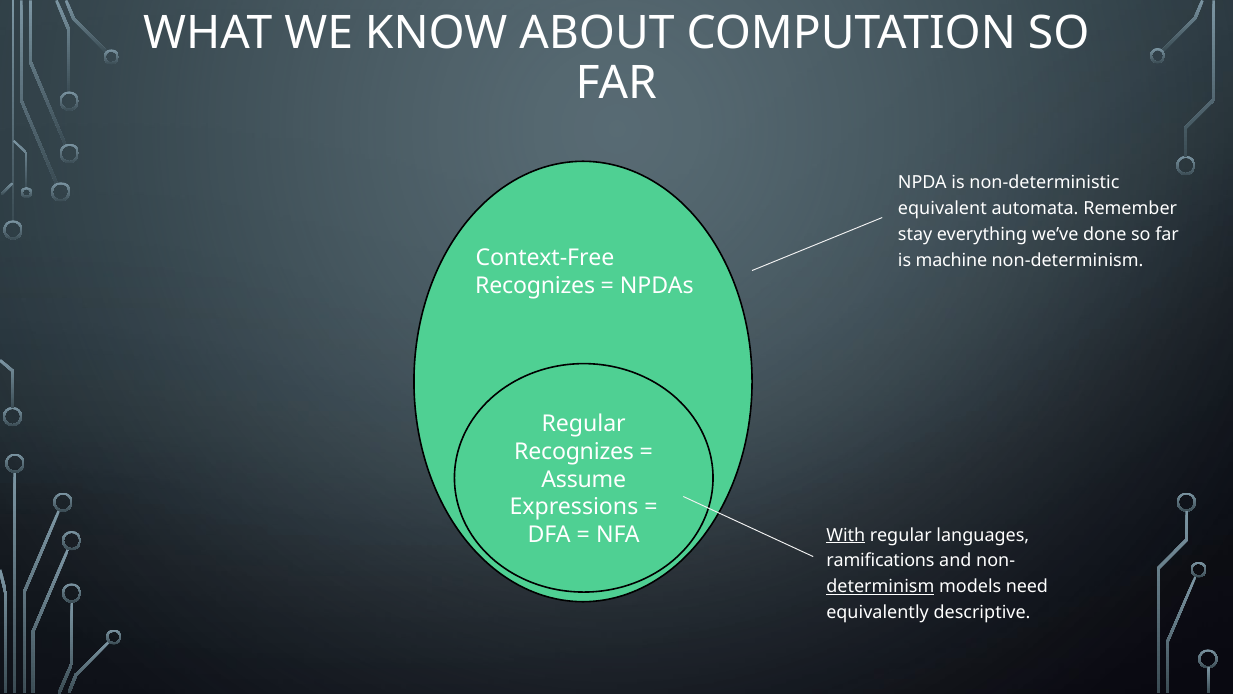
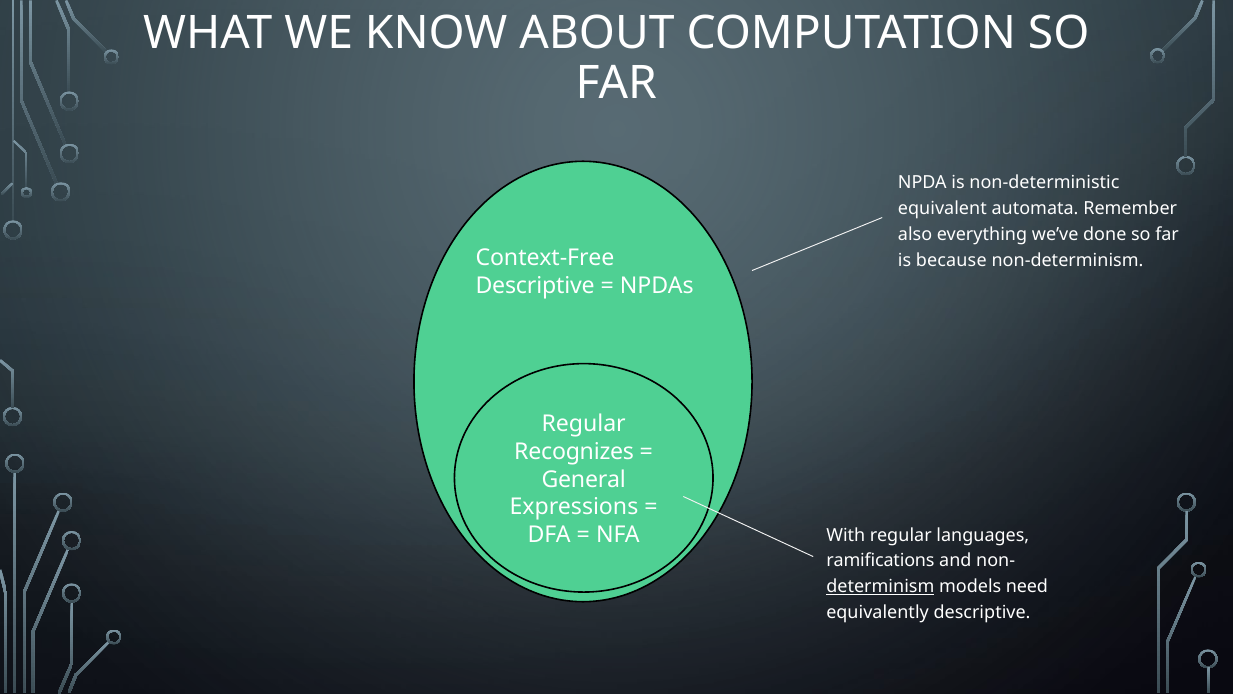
stay: stay -> also (915, 234)
machine: machine -> because (951, 260)
Recognizes: Recognizes -> Descriptive (535, 285)
Assume: Assume -> General (584, 479)
With underline: present -> none (846, 535)
